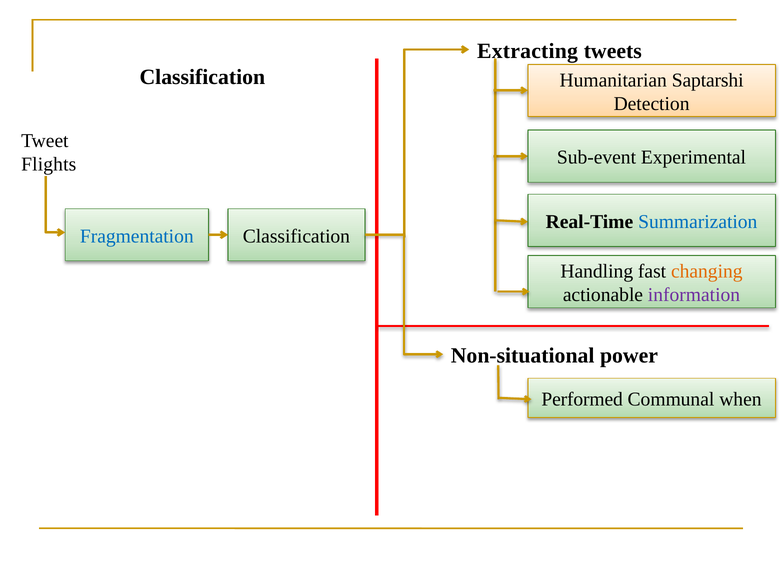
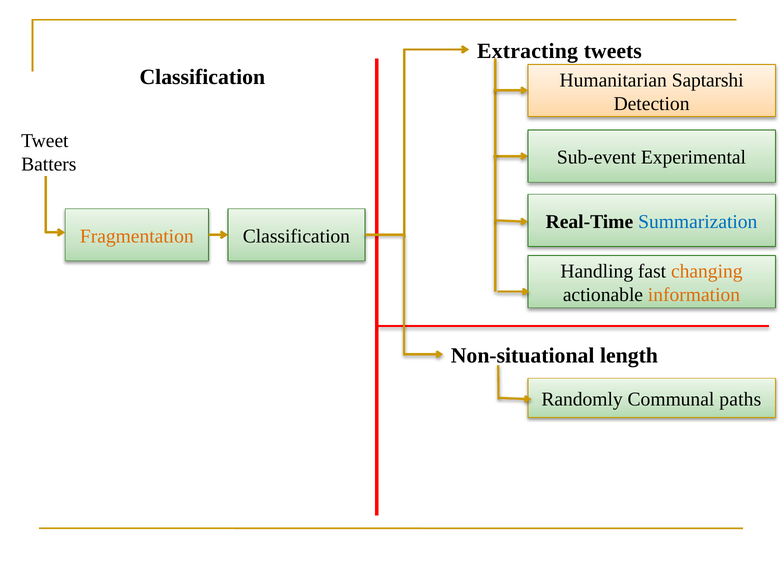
Flights: Flights -> Batters (49, 164)
Fragmentation colour: blue -> orange (137, 236)
information colour: purple -> orange (694, 294)
power: power -> length (629, 355)
Performed: Performed -> Randomly (582, 399)
when: when -> paths (740, 399)
